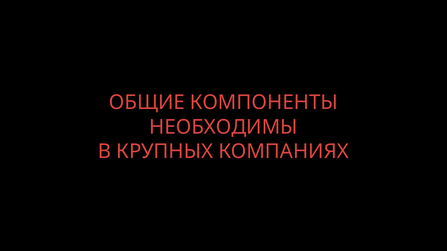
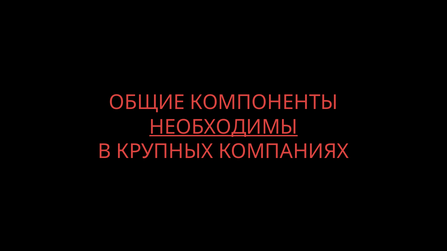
НЕОБХОДИМЫ underline: none -> present (223, 127)
